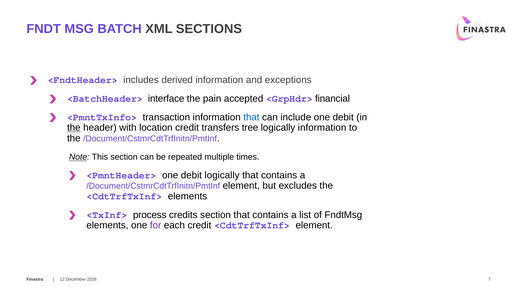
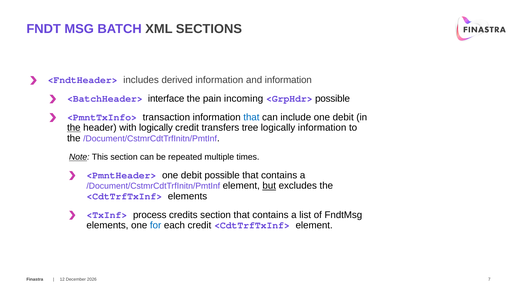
and exceptions: exceptions -> information (288, 80)
accepted: accepted -> incoming (244, 99)
<GrpHdr> financial: financial -> possible (333, 99)
with location: location -> logically (156, 128)
debit logically: logically -> possible (222, 175)
but underline: none -> present (269, 186)
for colour: purple -> blue (156, 225)
